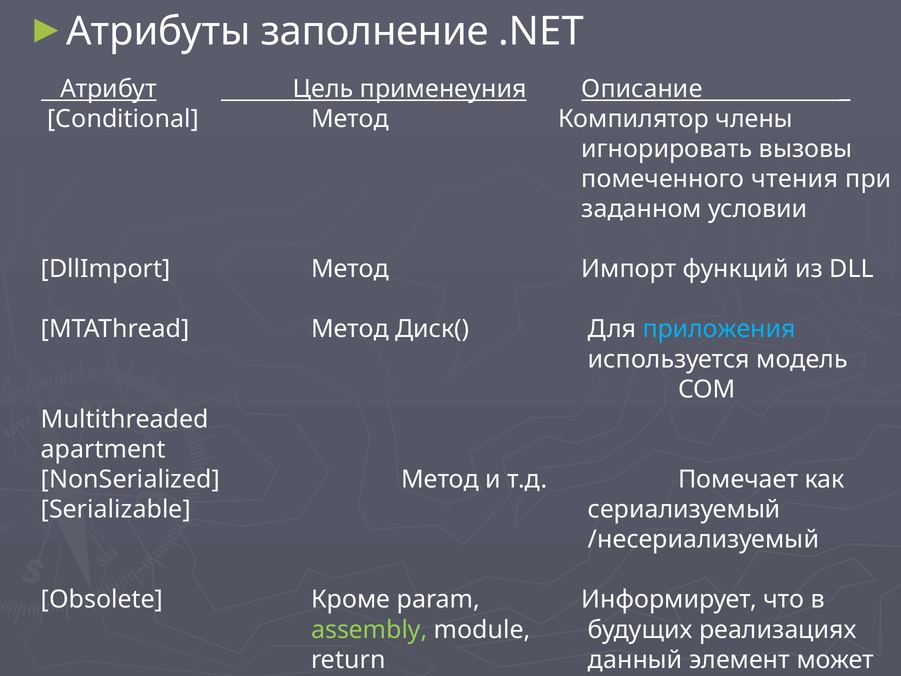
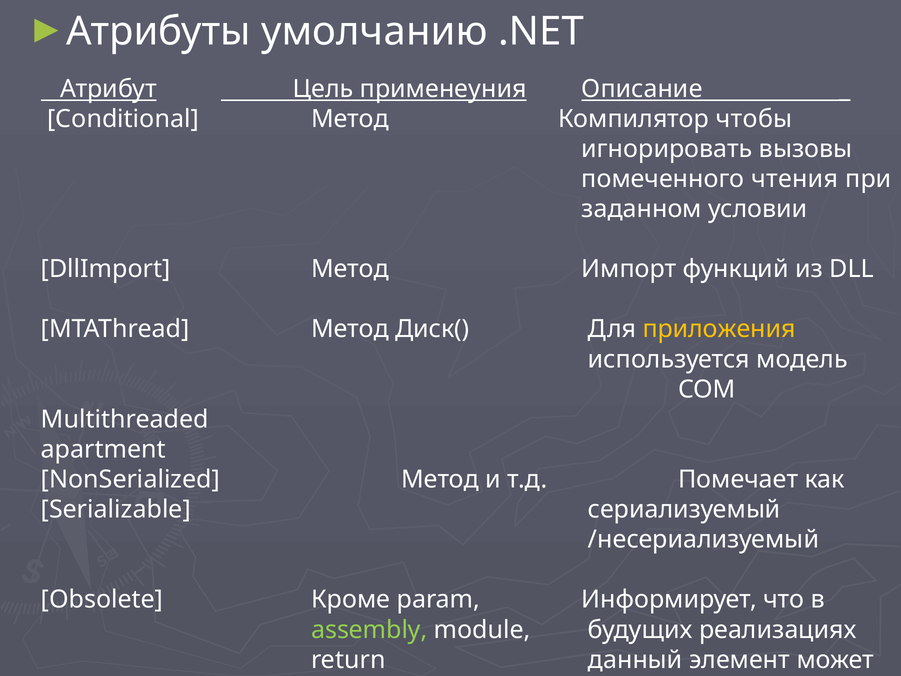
заполнение: заполнение -> умолчанию (374, 31)
члены: члены -> чтобы (754, 119)
приложения colour: light blue -> yellow (719, 329)
